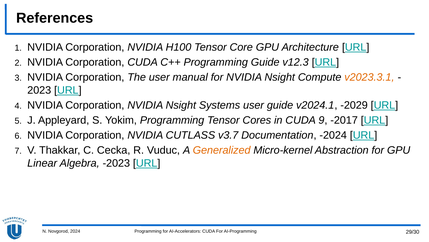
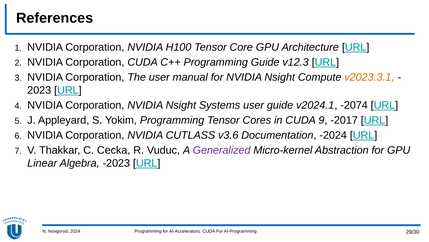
-2029: -2029 -> -2074 (354, 105)
v3.7: v3.7 -> v3.6 (228, 135)
Generalized colour: orange -> purple (222, 150)
